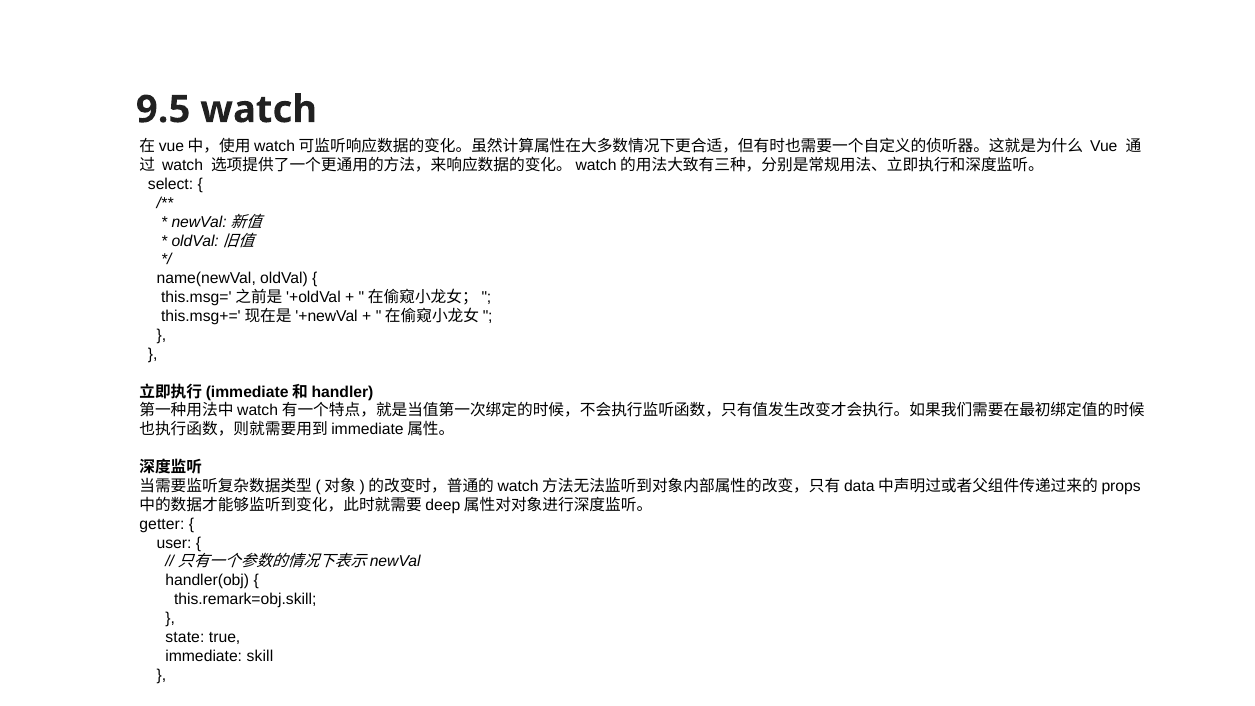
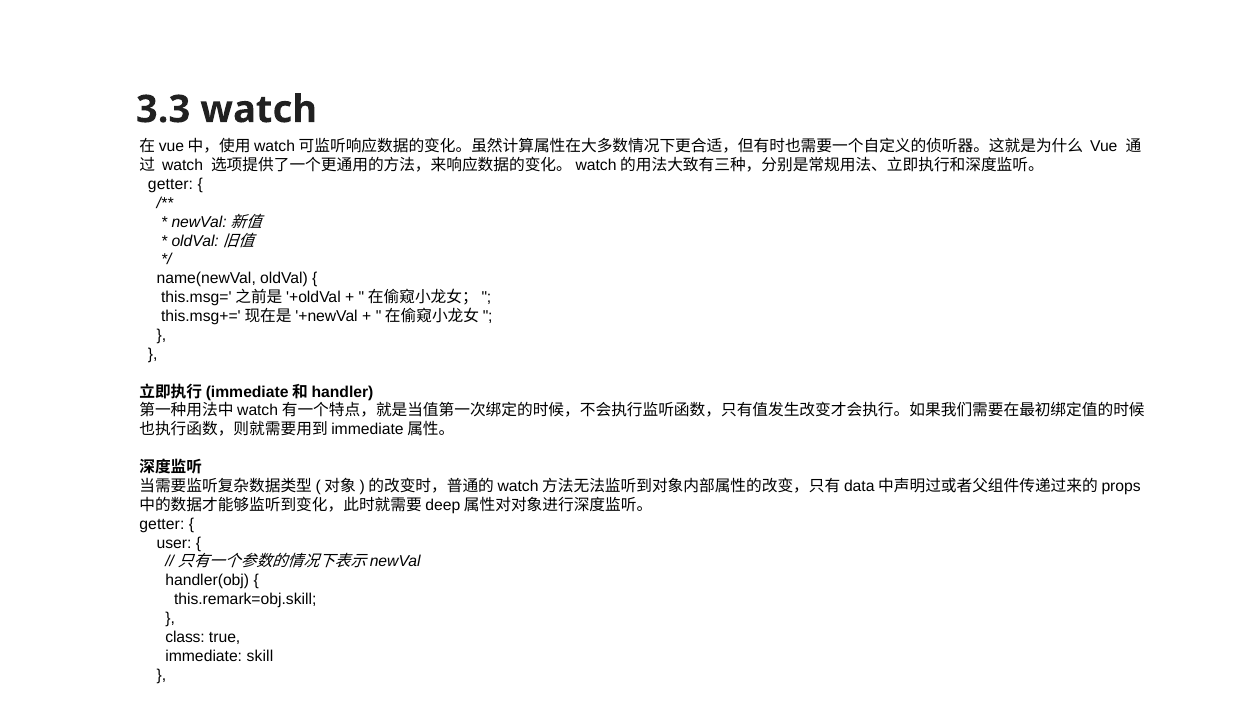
9.5: 9.5 -> 3.3 (163, 110)
select: select -> getter (170, 184)
state: state -> class (185, 637)
